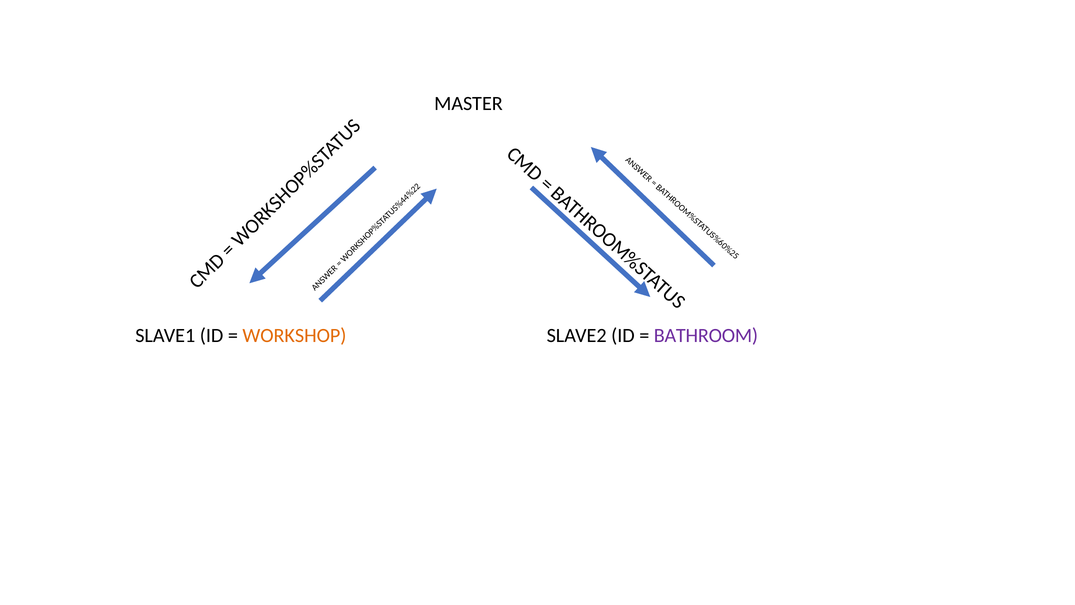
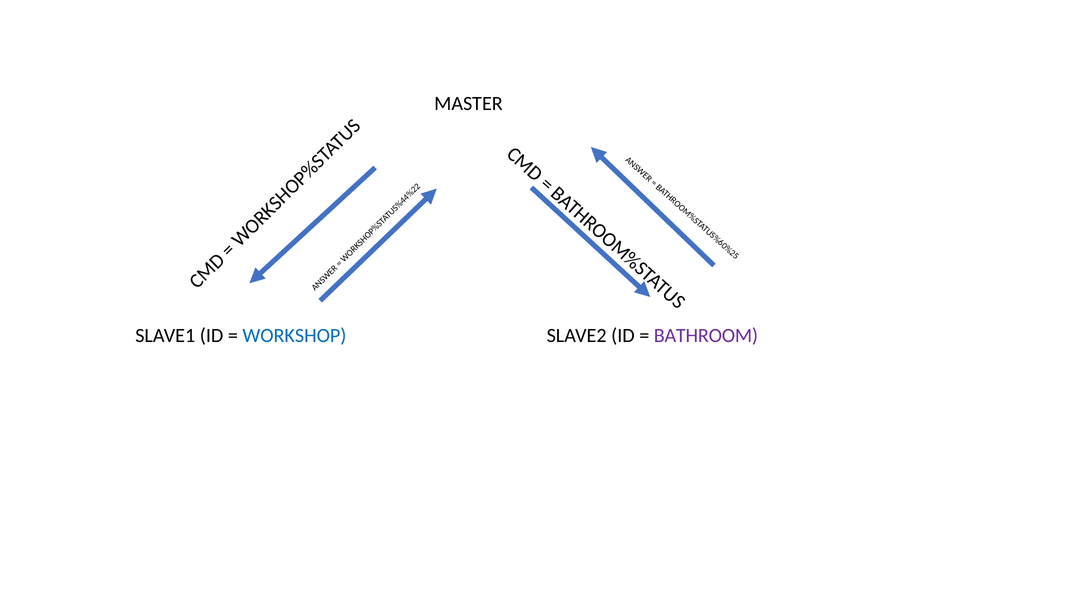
WORKSHOP colour: orange -> blue (294, 335)
